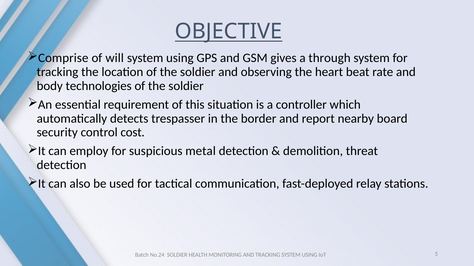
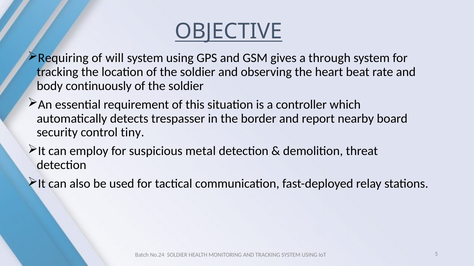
Comprise: Comprise -> Requiring (63, 58)
technologies: technologies -> continuously (99, 86)
cost: cost -> tiny (132, 133)
